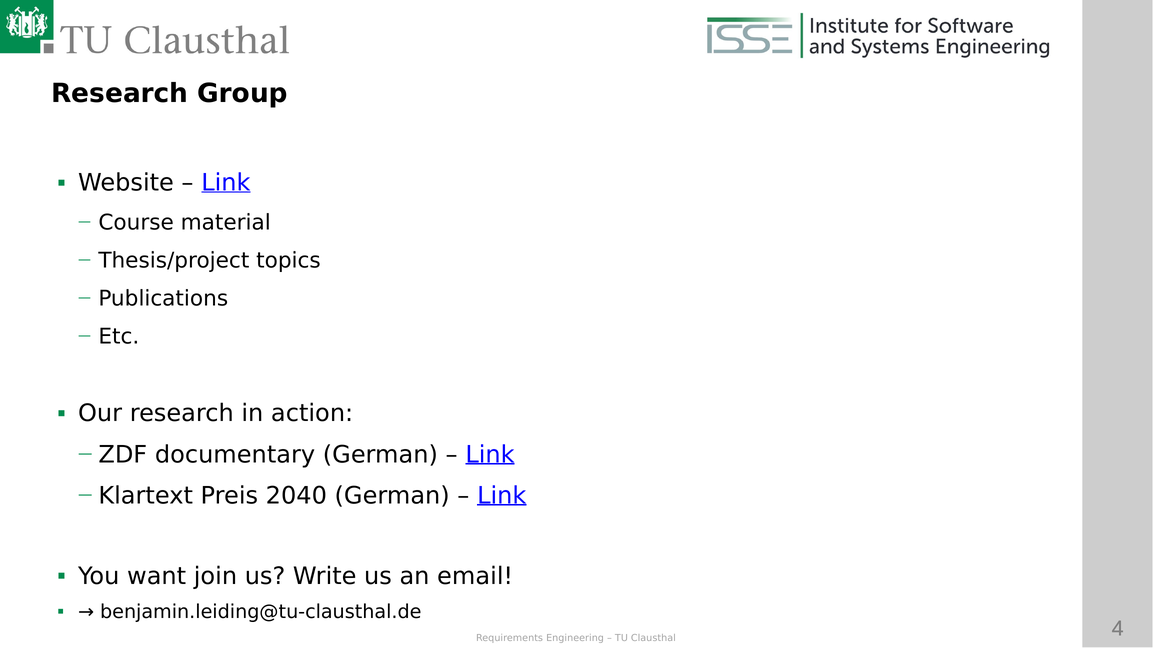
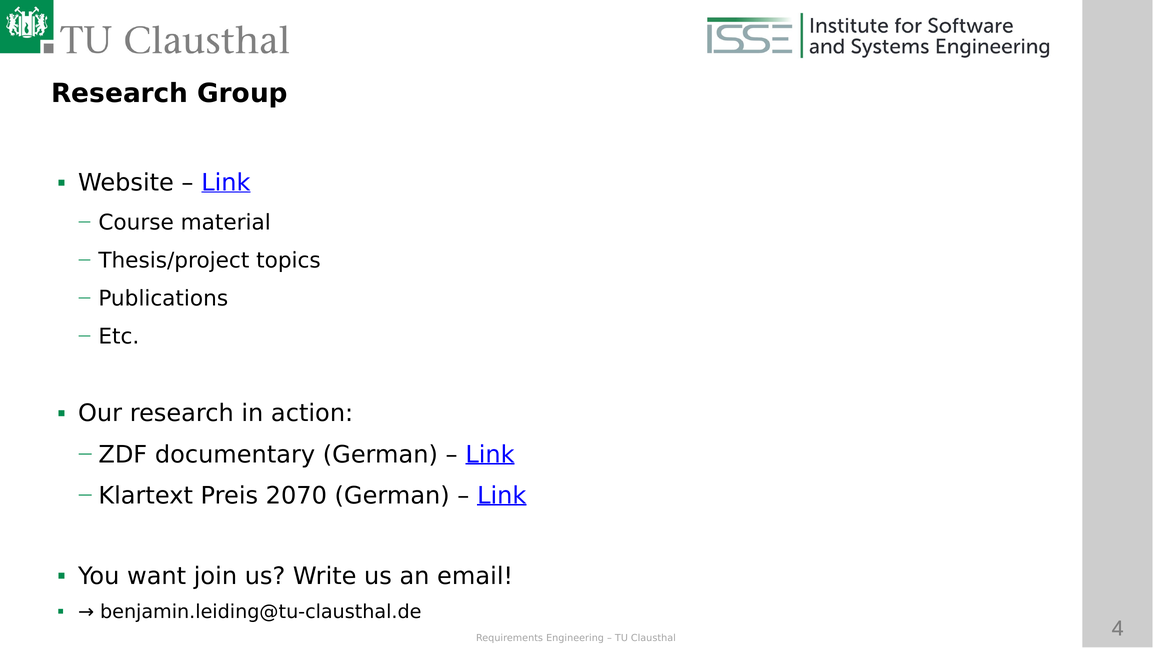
2040: 2040 -> 2070 (296, 496)
